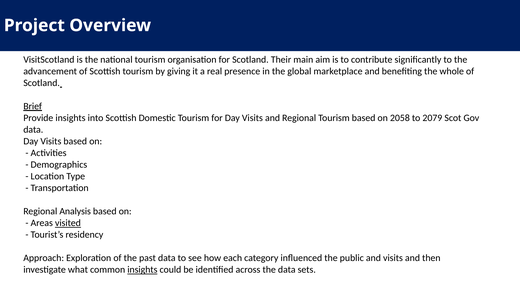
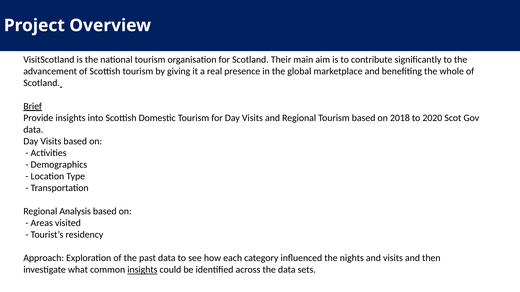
2058: 2058 -> 2018 (400, 118)
2079: 2079 -> 2020 (432, 118)
visited underline: present -> none (68, 223)
public: public -> nights (352, 259)
